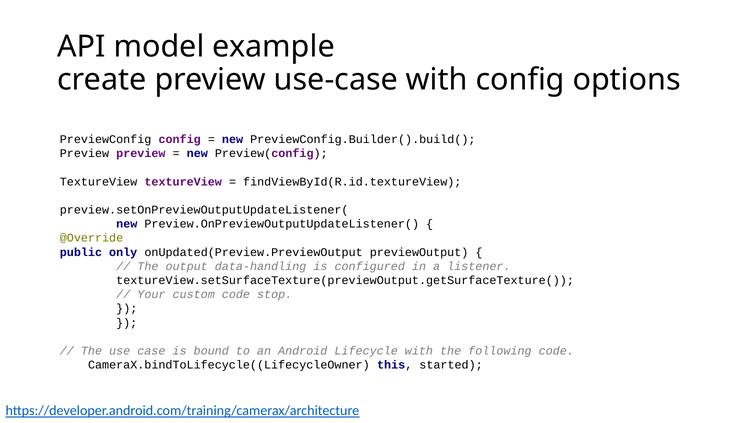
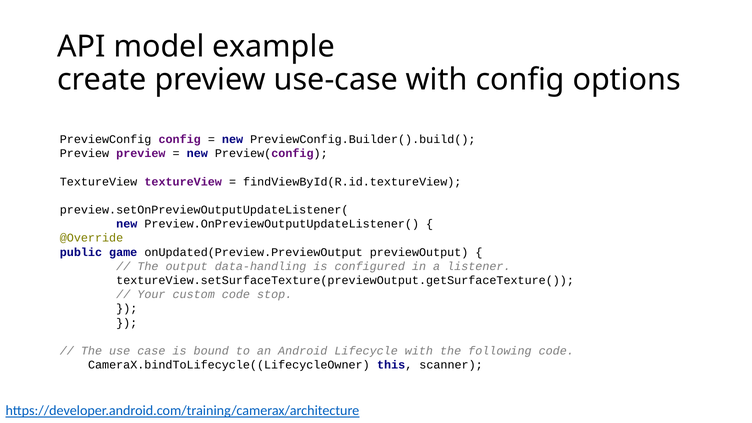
only: only -> game (123, 252)
started: started -> scanner (451, 365)
